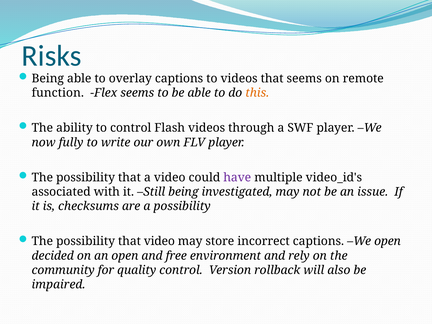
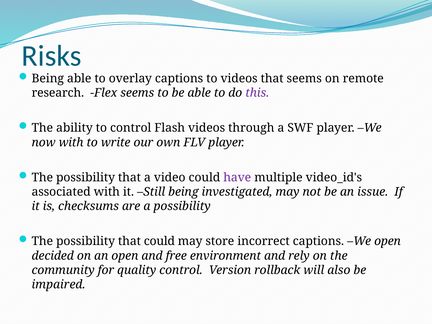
function: function -> research (58, 93)
this colour: orange -> purple (257, 93)
now fully: fully -> with (71, 142)
that video: video -> could (159, 241)
